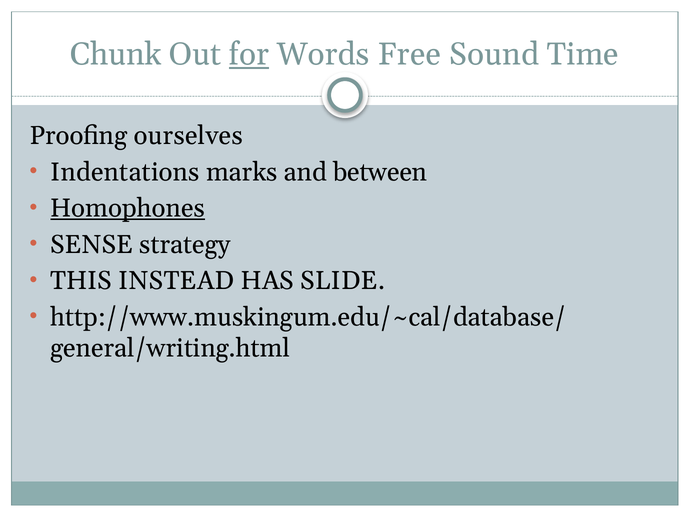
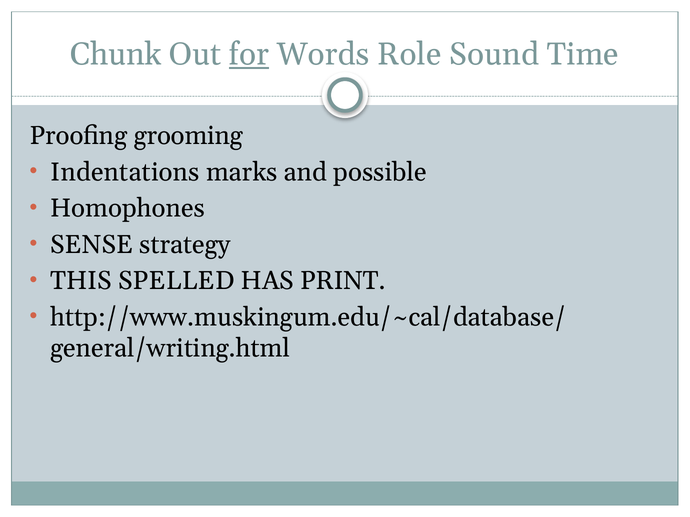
Free: Free -> Role (409, 54)
ourselves: ourselves -> grooming (188, 136)
between: between -> possible (380, 172)
Homophones underline: present -> none (128, 209)
INSTEAD: INSTEAD -> SPELLED (176, 281)
SLIDE: SLIDE -> PRINT (343, 281)
